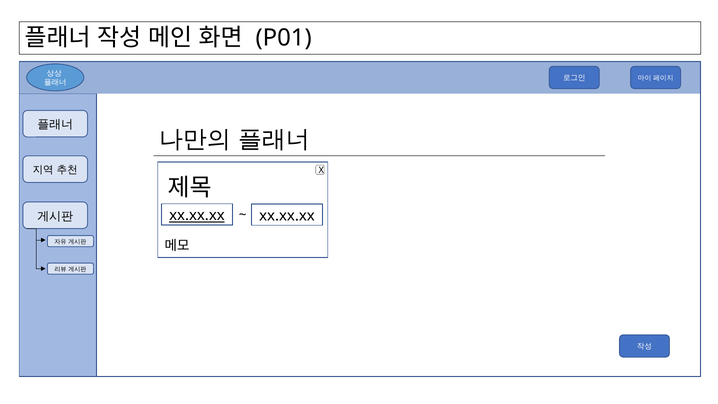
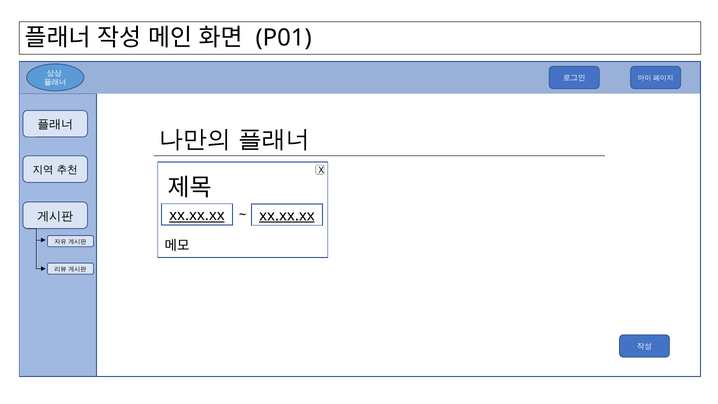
xx.xx.xx underline: none -> present (287, 216)
